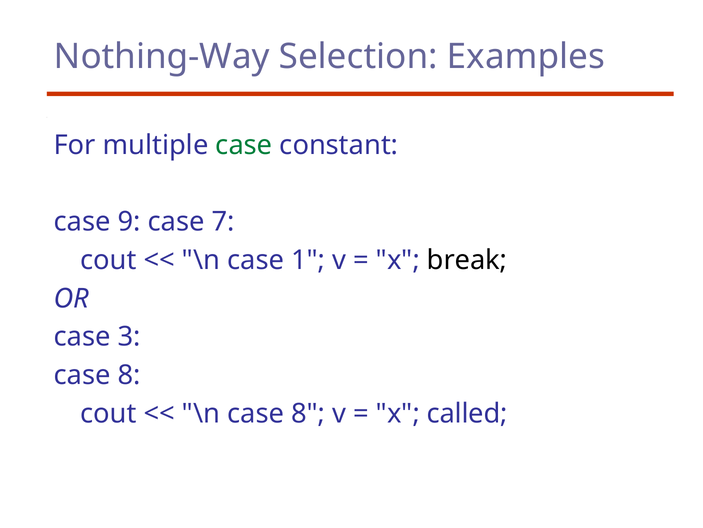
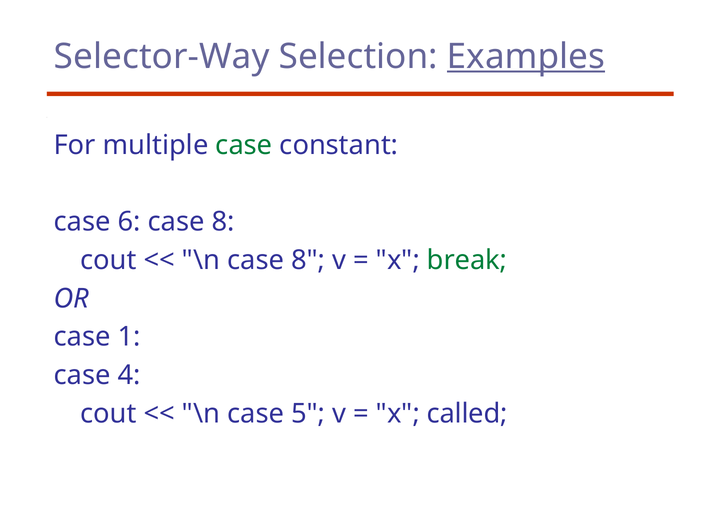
Nothing-Way: Nothing-Way -> Selector-Way (162, 56)
Examples underline: none -> present (526, 56)
9: 9 -> 6 (129, 221)
7: 7 -> 8 (223, 221)
\n case 1: 1 -> 8 (308, 260)
break colour: black -> green (467, 260)
3: 3 -> 1 (129, 336)
8: 8 -> 4 (129, 375)
\n case 8: 8 -> 5 (308, 413)
